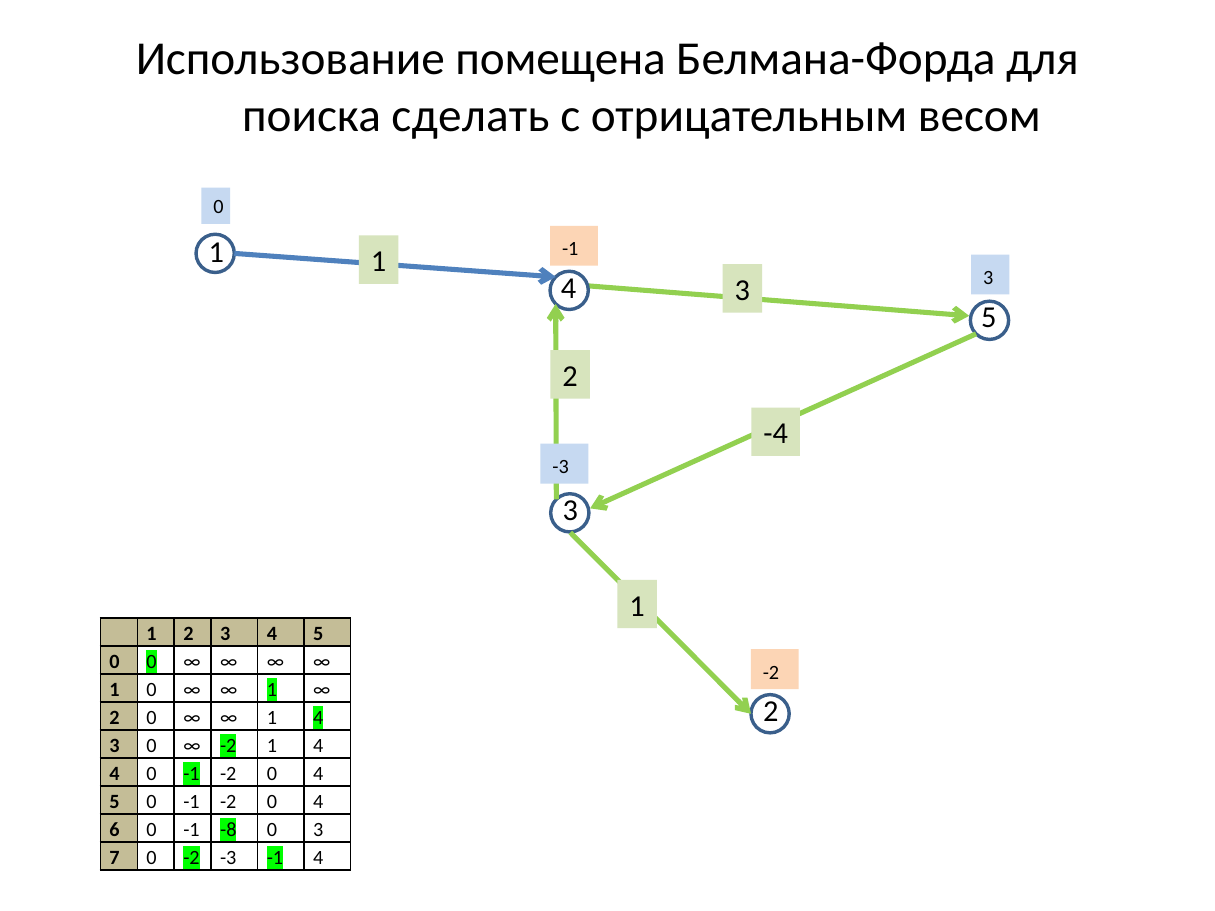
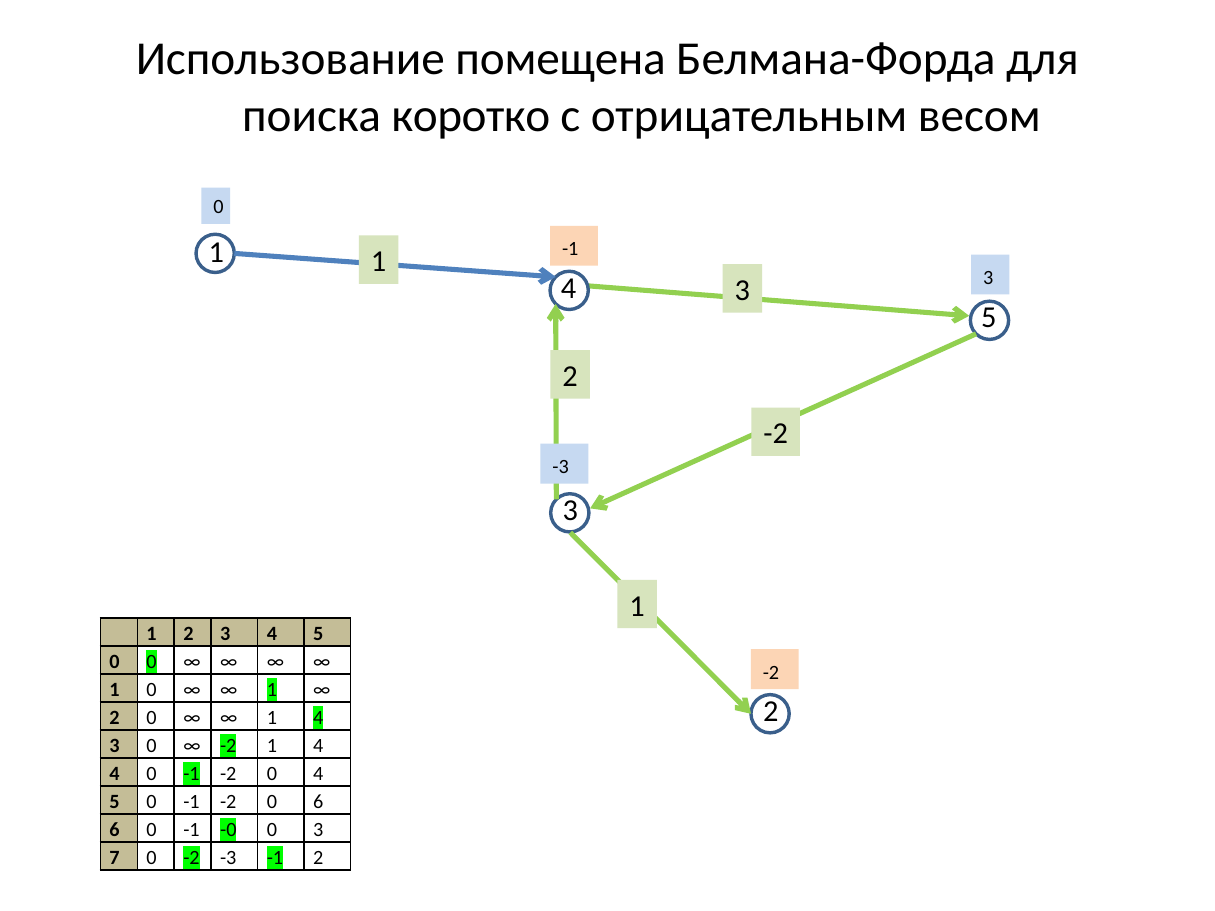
сделать: сделать -> коротко (471, 116)
-4: -4 -> -2 (776, 434)
4: 4 -> 6 (318, 802)
-8: -8 -> -0 (228, 830)
-1 4: 4 -> 2 (318, 858)
